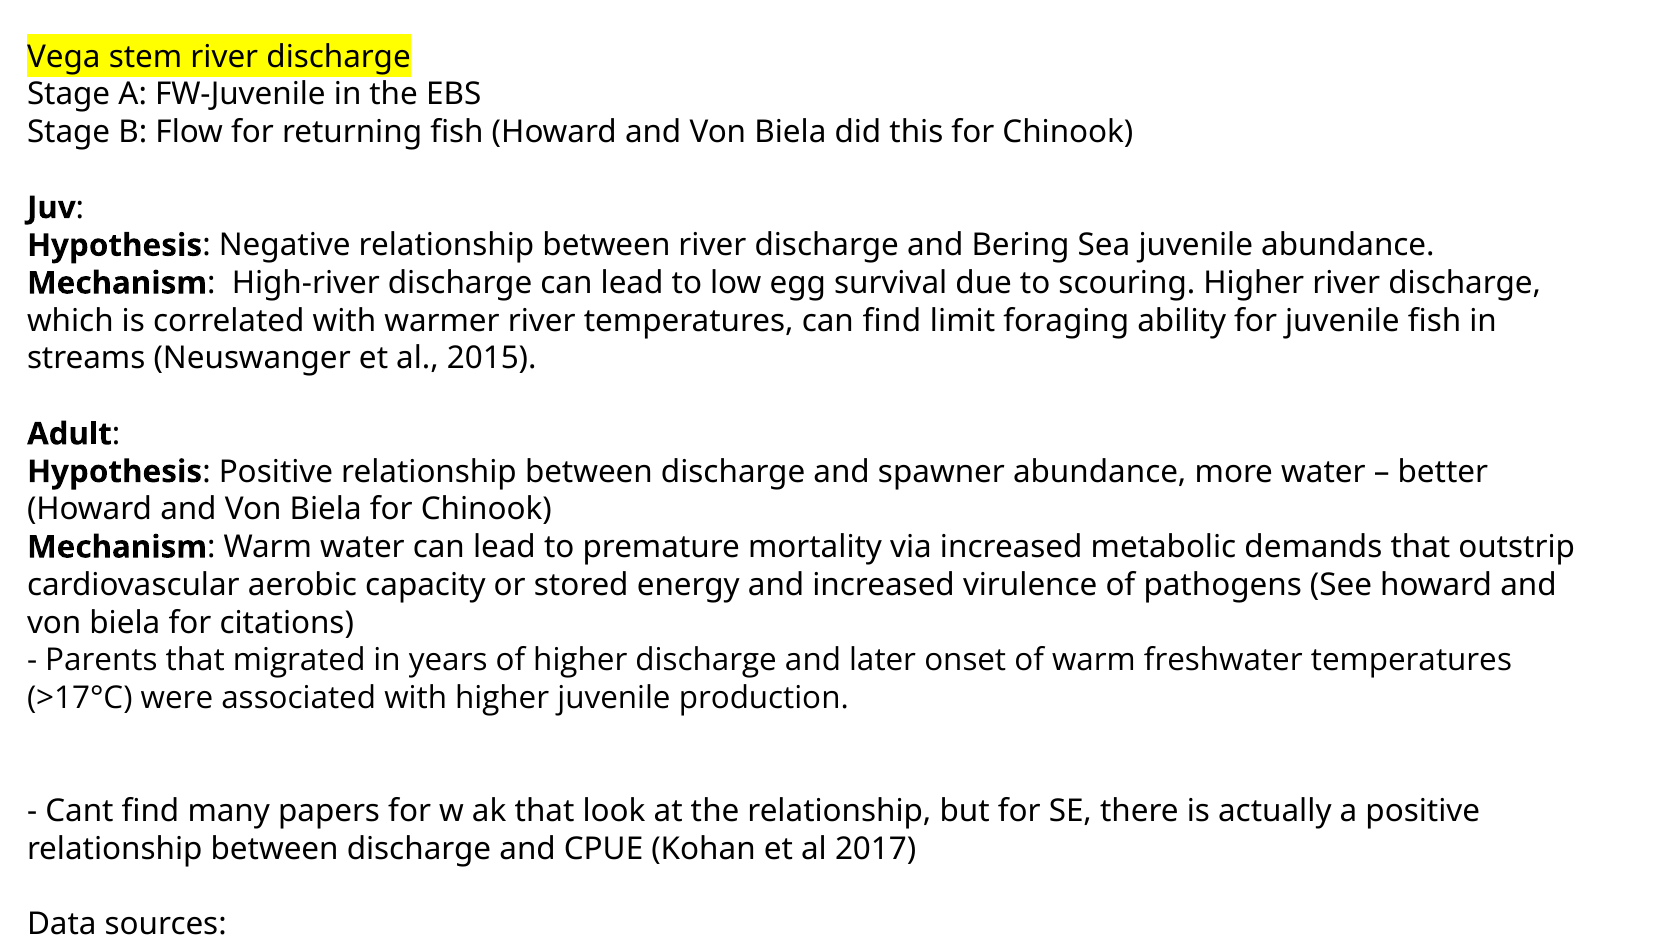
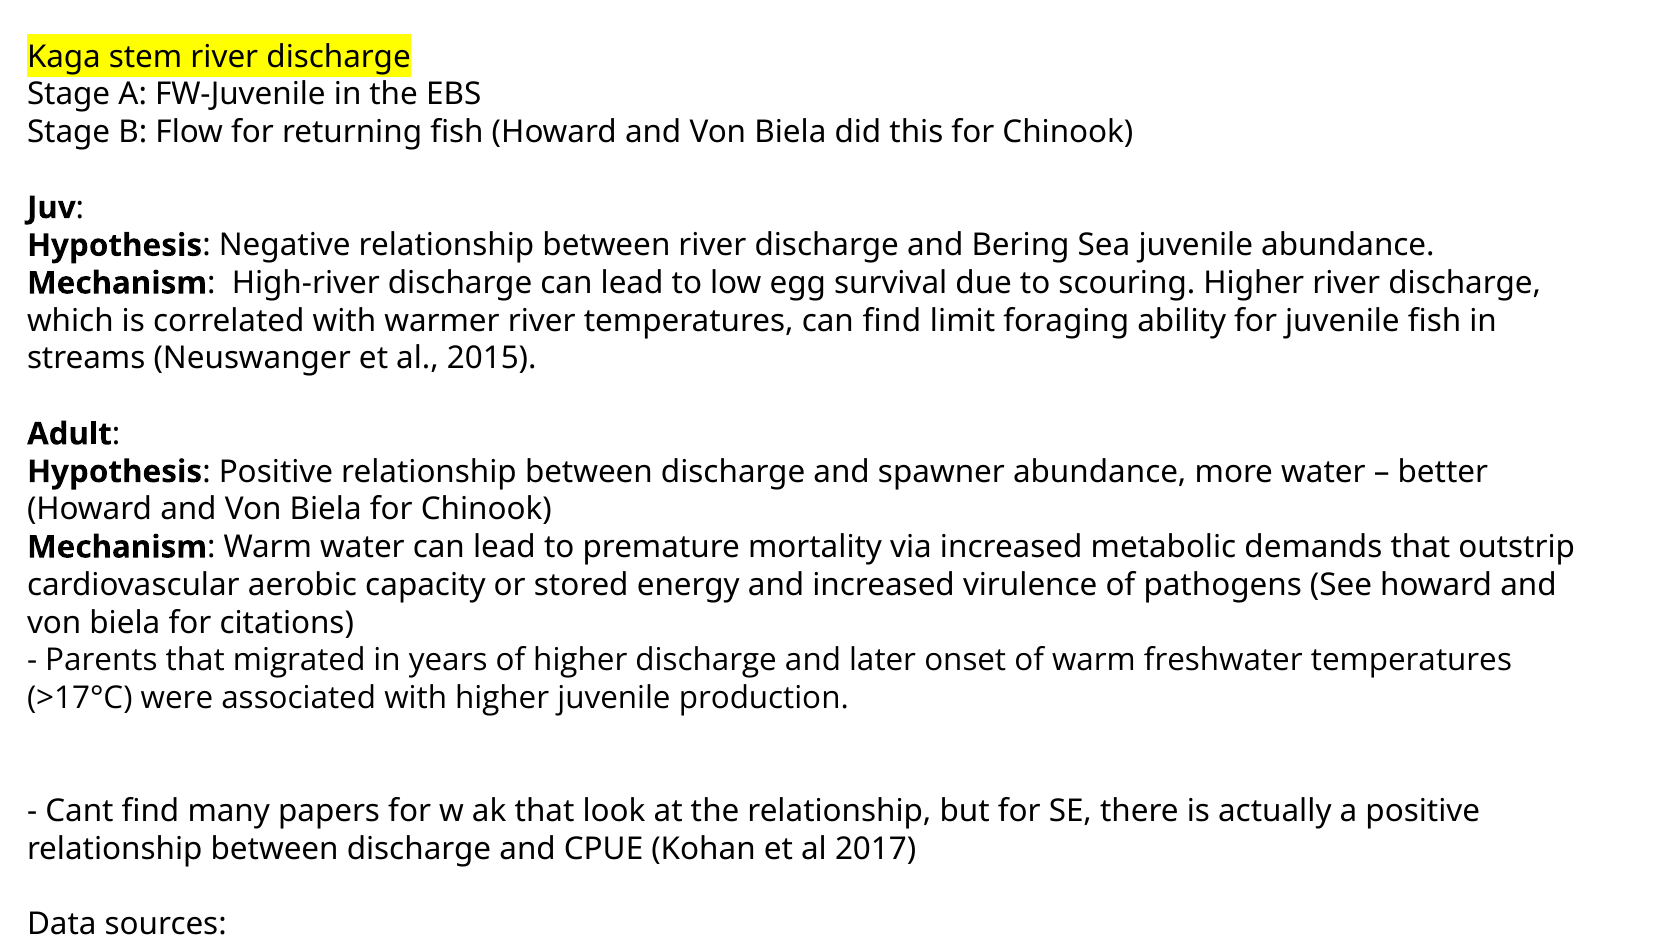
Vega: Vega -> Kaga (64, 57)
